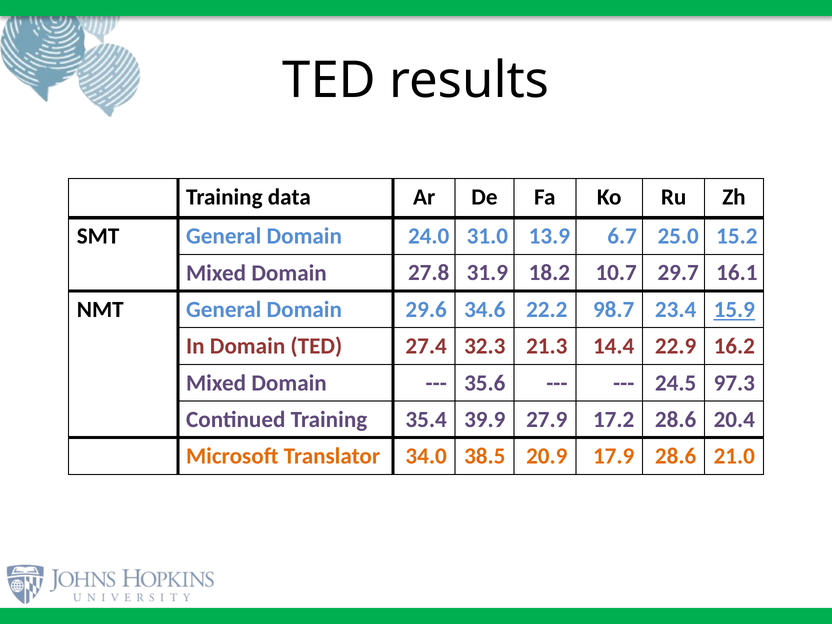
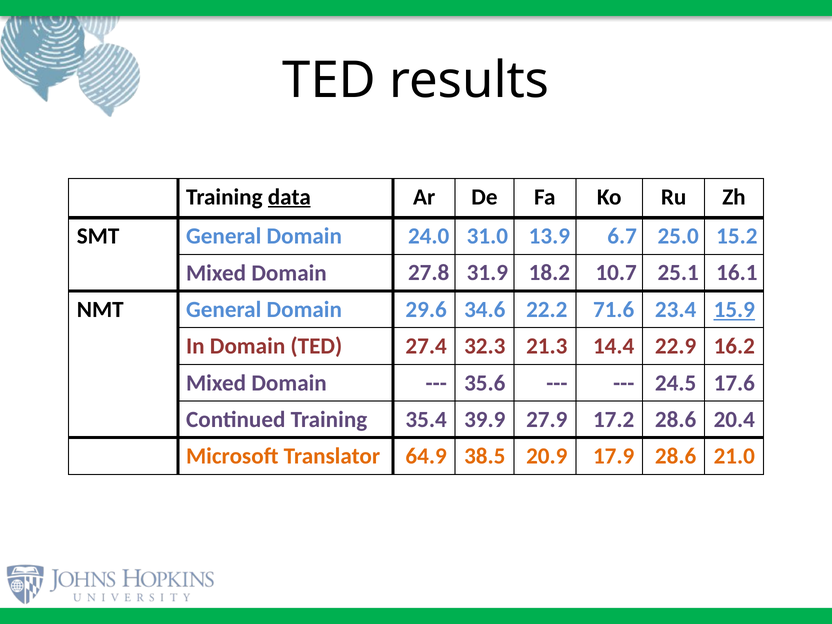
data underline: none -> present (289, 197)
29.7: 29.7 -> 25.1 (678, 273)
98.7: 98.7 -> 71.6 (614, 310)
97.3: 97.3 -> 17.6 (734, 383)
34.0: 34.0 -> 64.9 (426, 456)
